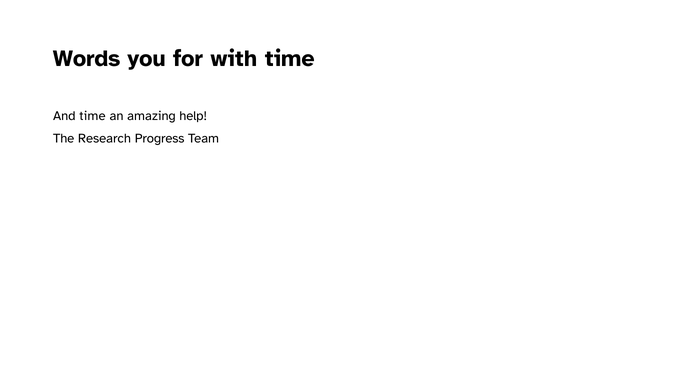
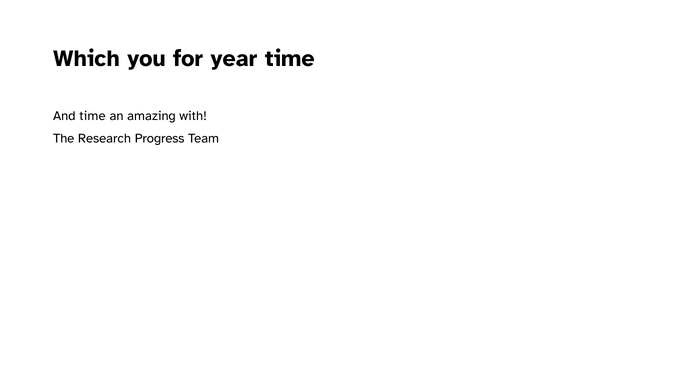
Words: Words -> Which (86, 59)
with: with -> year (234, 59)
help: help -> with (193, 116)
